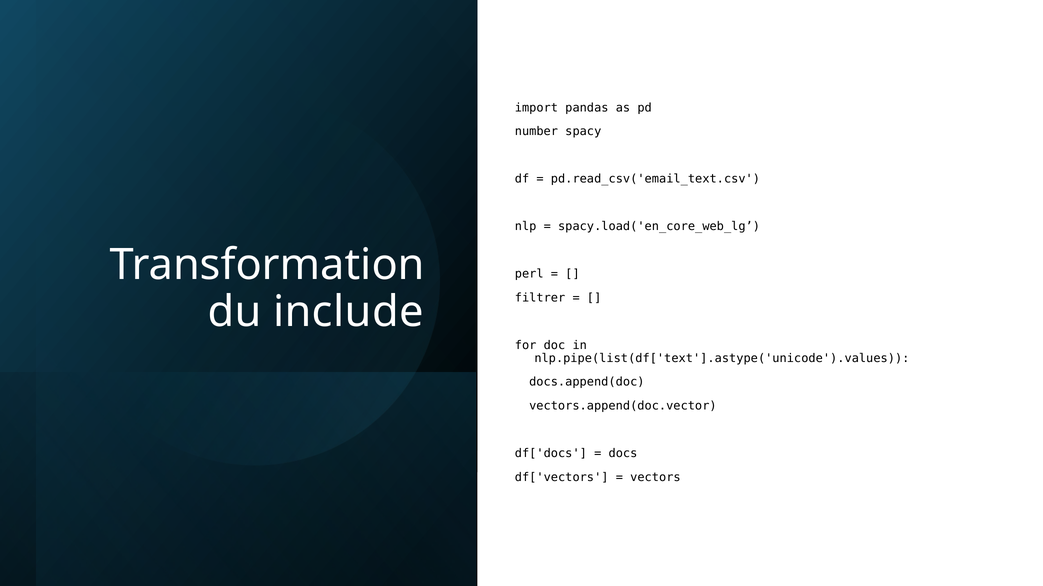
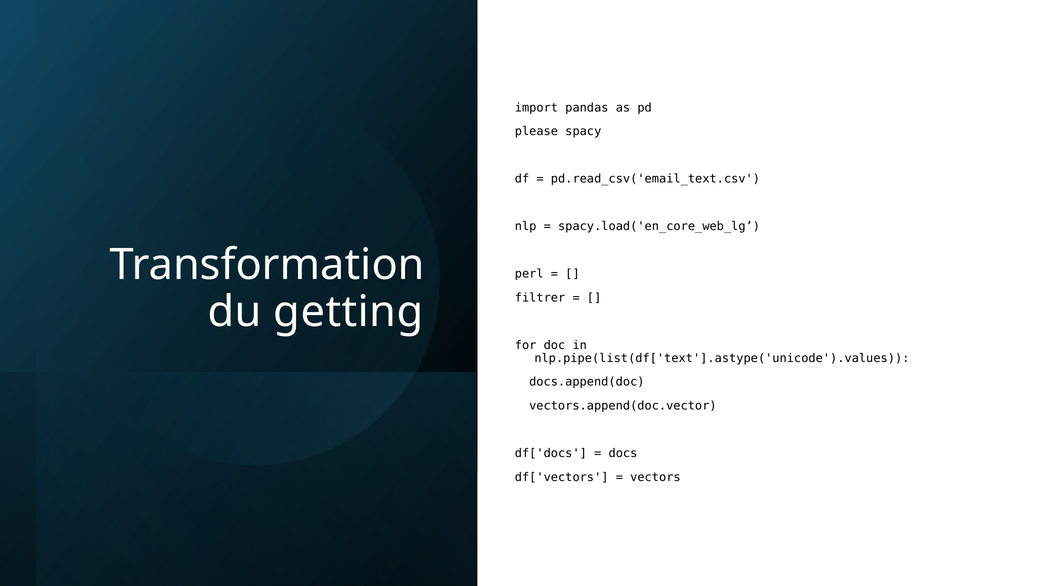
number: number -> please (536, 132)
include: include -> getting (348, 312)
